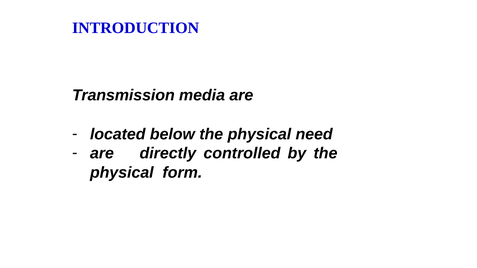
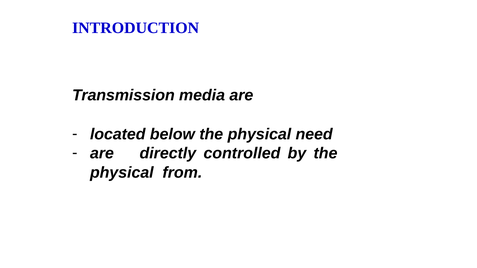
form: form -> from (182, 173)
